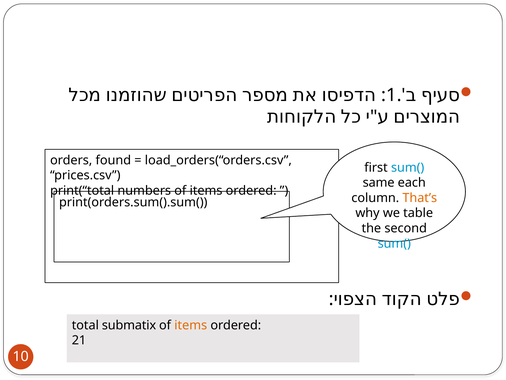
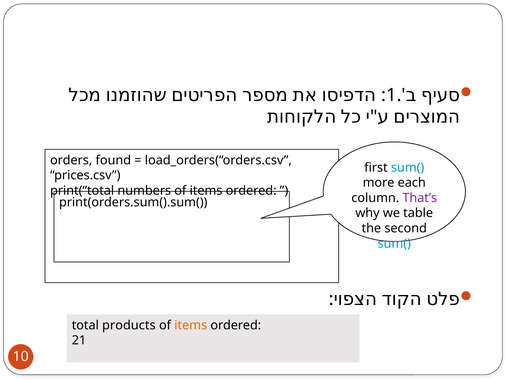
same: same -> more (379, 182)
That’s colour: orange -> purple (420, 198)
submatix: submatix -> products (129, 325)
